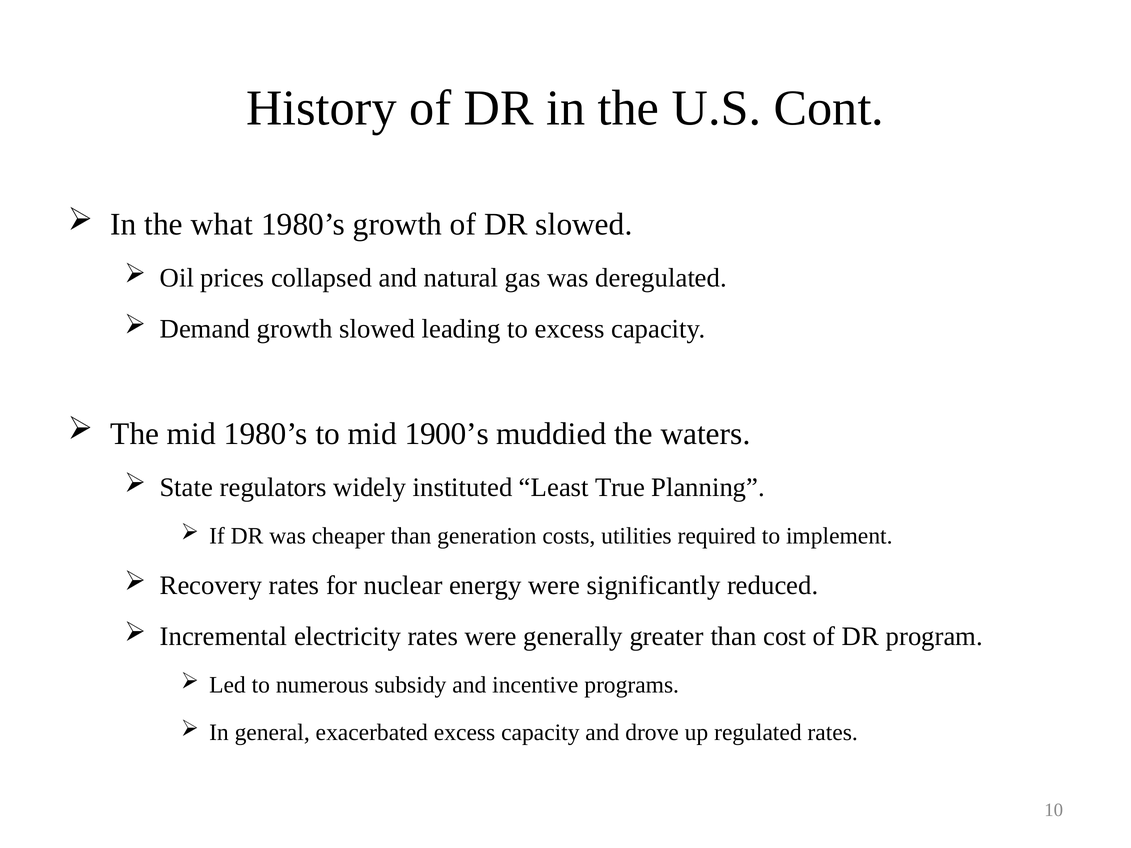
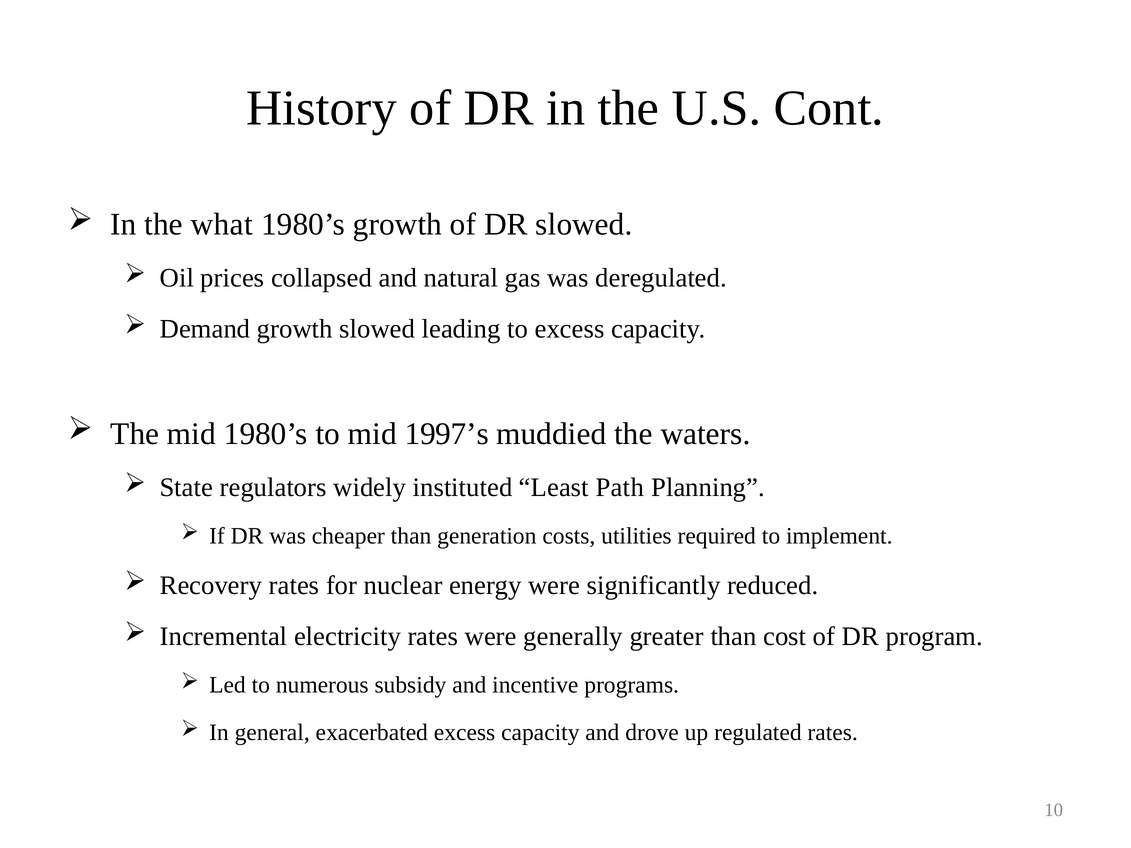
1900’s: 1900’s -> 1997’s (447, 434)
True: True -> Path (620, 487)
